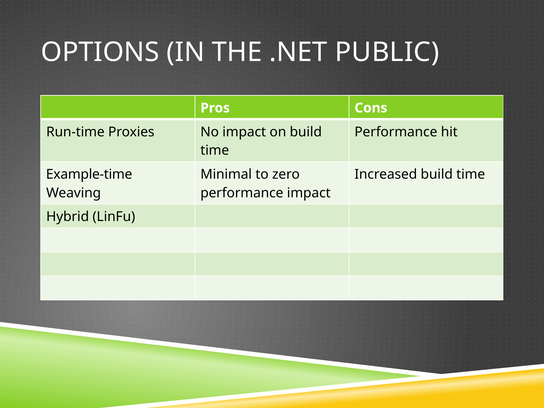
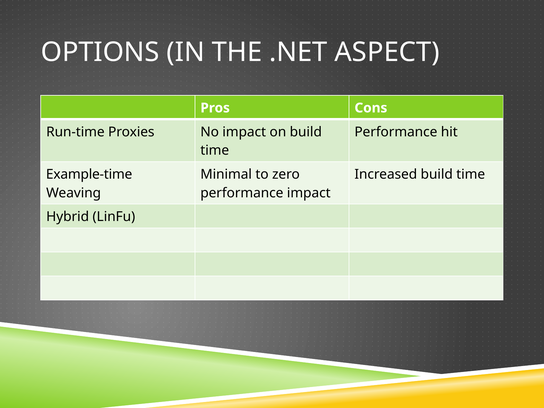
PUBLIC: PUBLIC -> ASPECT (387, 52)
